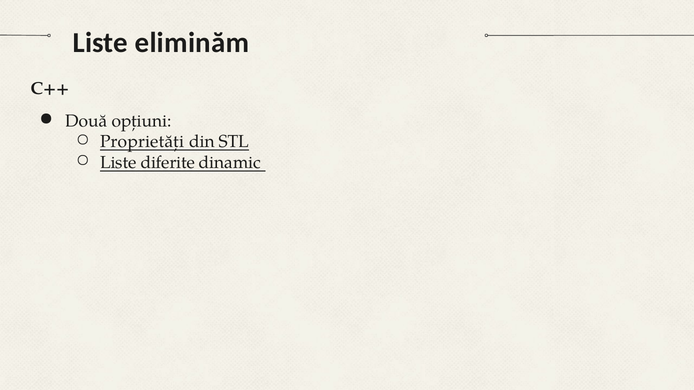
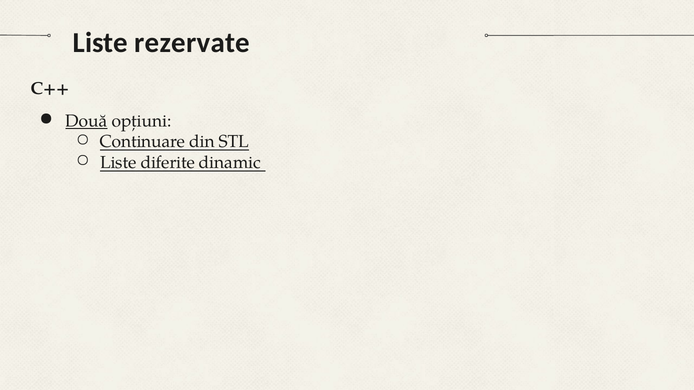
eliminăm: eliminăm -> rezervate (192, 43)
Două underline: none -> present (86, 121)
Proprietăți: Proprietăți -> Continuare (142, 142)
